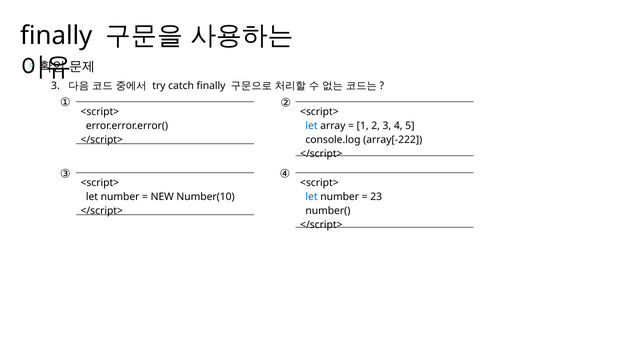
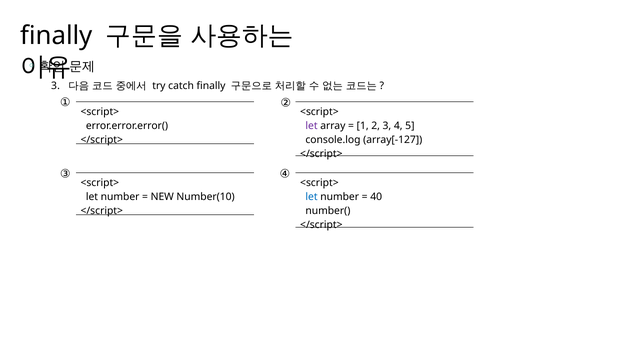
let colour: blue -> purple (312, 126)
array[-222: array[-222 -> array[-127 (393, 140)
23: 23 -> 40 (376, 197)
